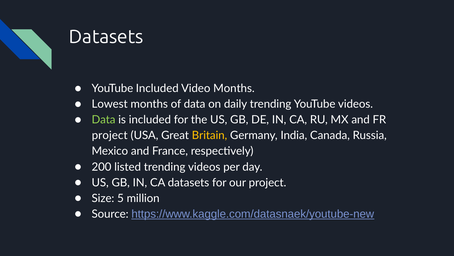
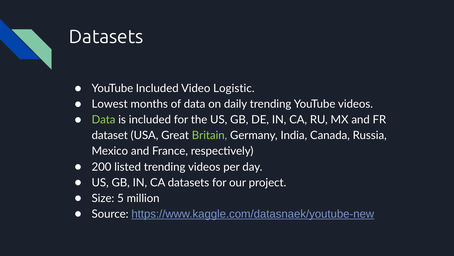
Video Months: Months -> Logistic (234, 88)
project: project -> dataset (110, 135)
Britain colour: yellow -> light green (210, 135)
